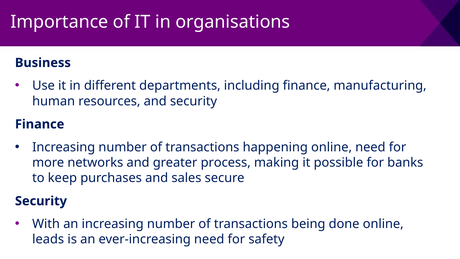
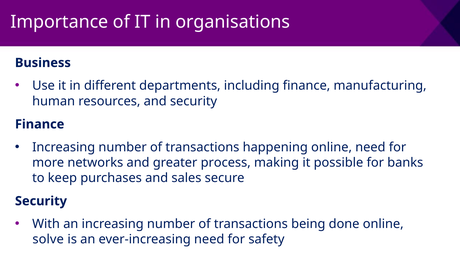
leads: leads -> solve (48, 239)
